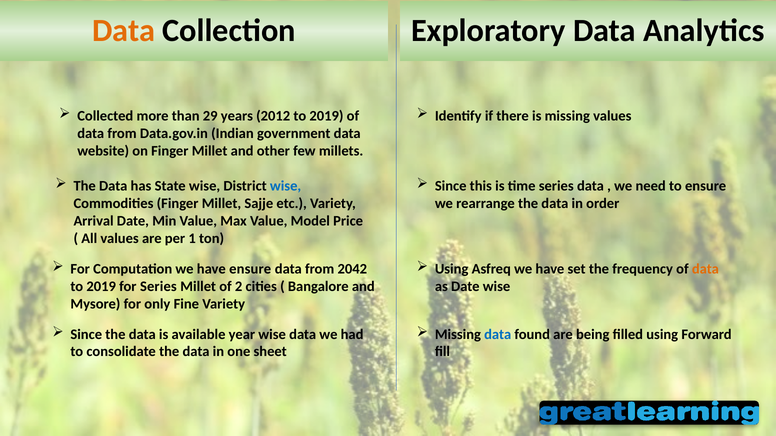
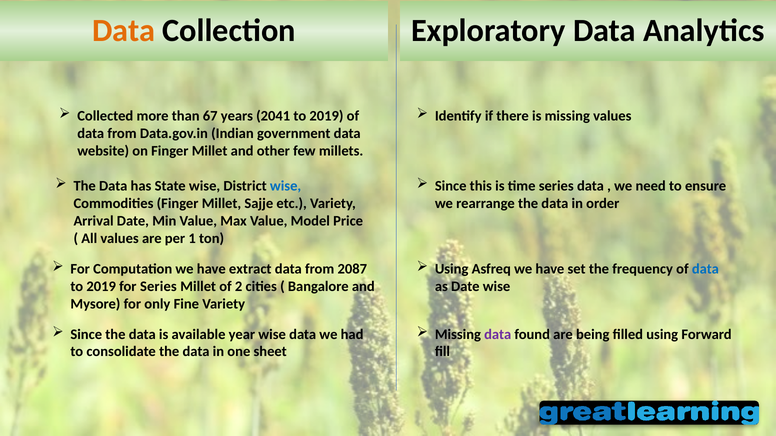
29: 29 -> 67 (210, 116)
2012: 2012 -> 2041 (273, 116)
data colour: orange -> blue (705, 269)
have ensure: ensure -> extract (250, 269)
2042: 2042 -> 2087 (352, 269)
data colour: blue -> purple (498, 335)
